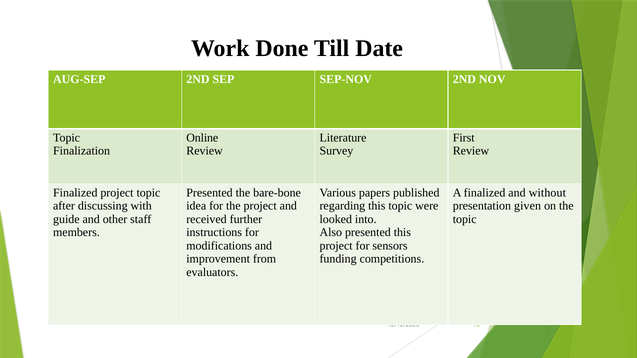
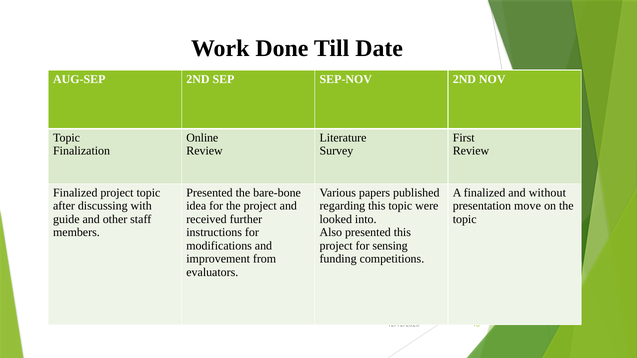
given: given -> move (528, 206)
sensors: sensors -> sensing (390, 246)
